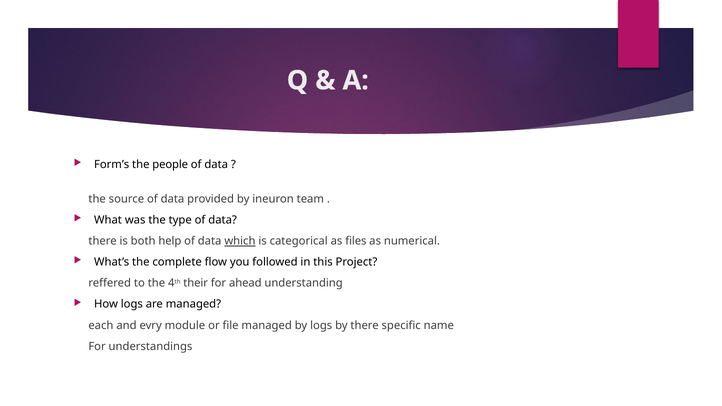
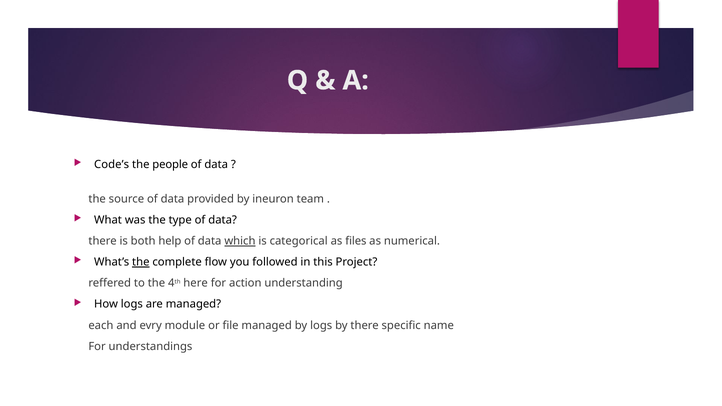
Form’s: Form’s -> Code’s (112, 164)
the underline: none -> present (141, 262)
their: their -> here (196, 283)
ahead: ahead -> action (245, 283)
